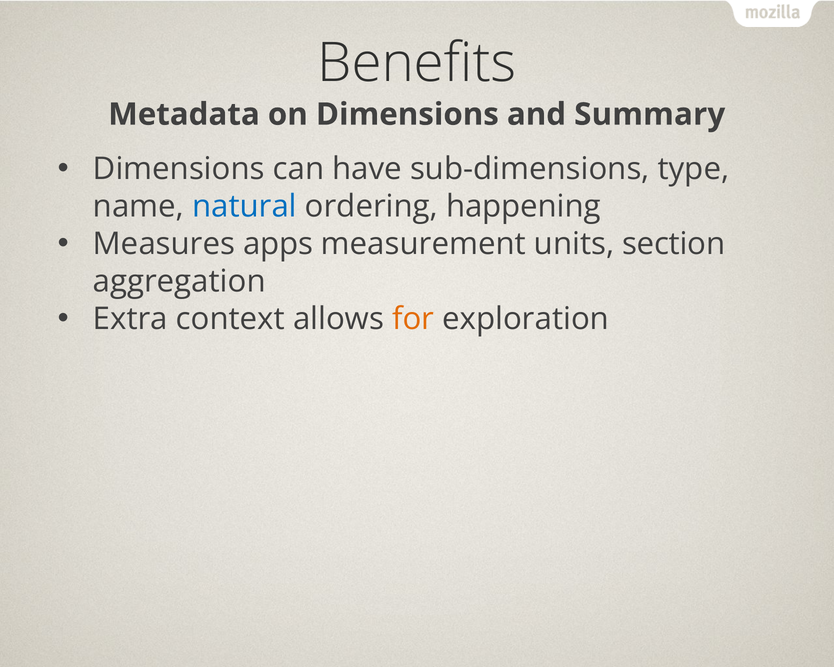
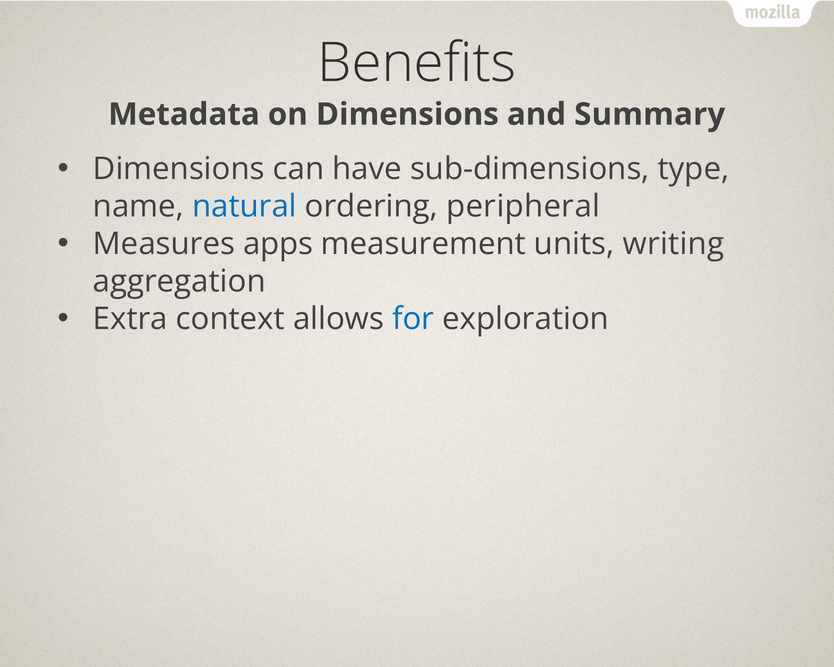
happening: happening -> peripheral (523, 207)
section: section -> writing (673, 244)
for colour: orange -> blue (413, 319)
